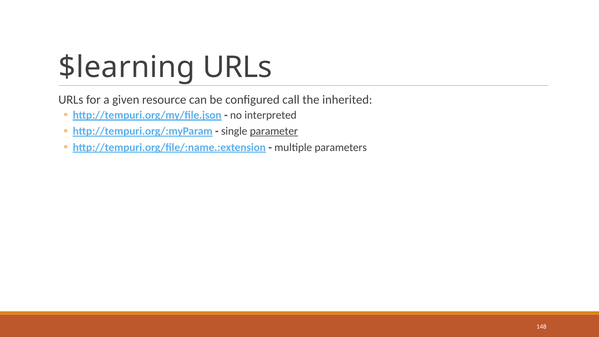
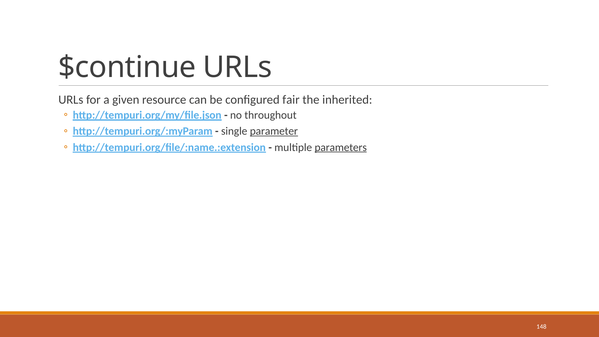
$learning: $learning -> $continue (127, 67)
call: call -> fair (291, 100)
interpreted: interpreted -> throughout (271, 115)
parameters underline: none -> present (341, 147)
